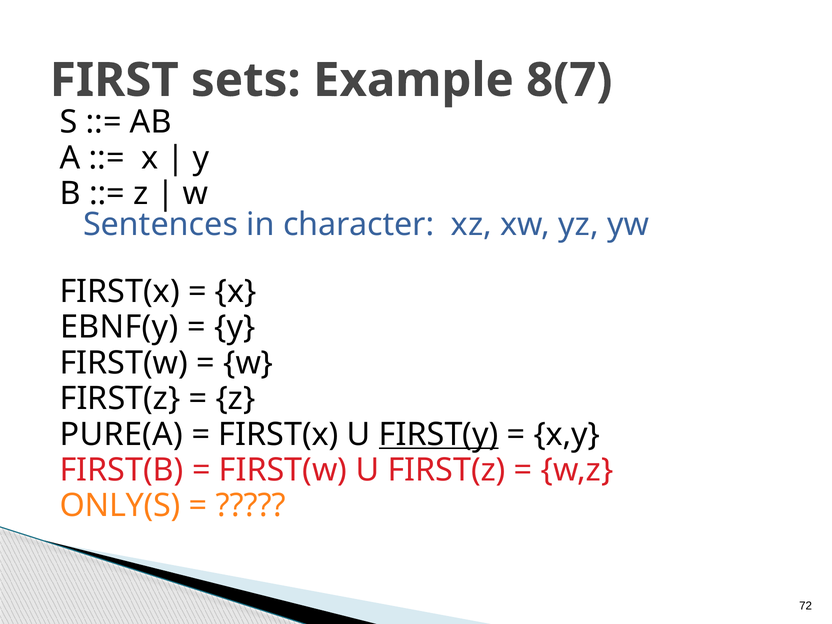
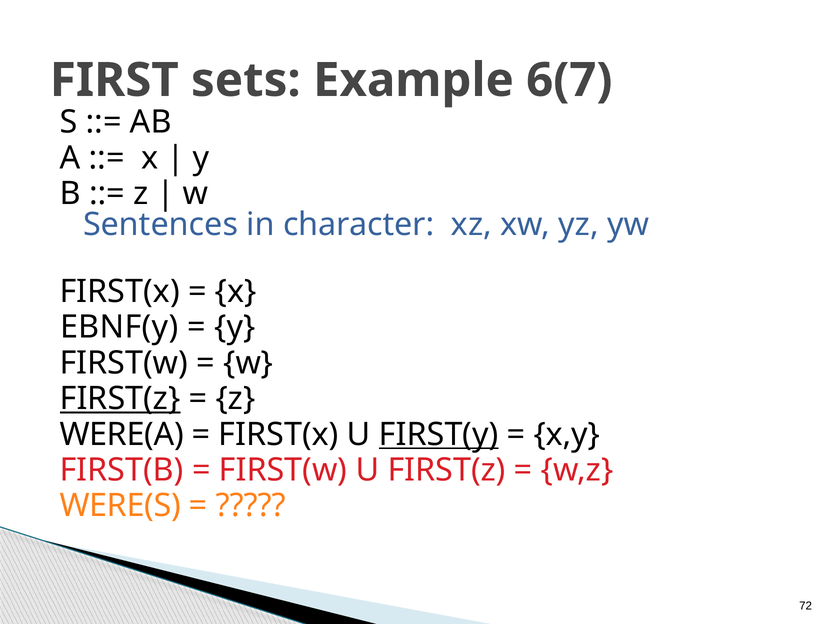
8(7: 8(7 -> 6(7 (569, 80)
FIRST(z underline: none -> present (120, 399)
PURE(A: PURE(A -> WERE(A (122, 434)
ONLY(S: ONLY(S -> WERE(S (120, 506)
